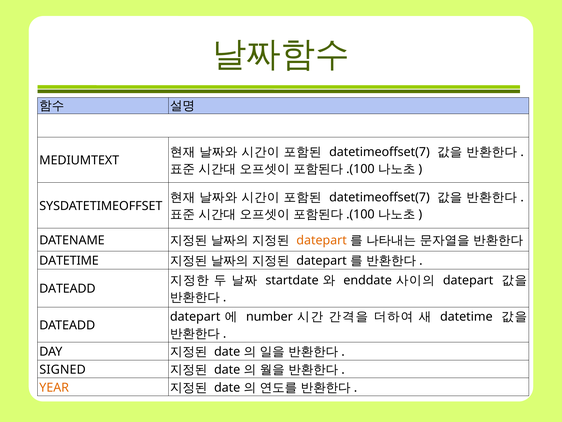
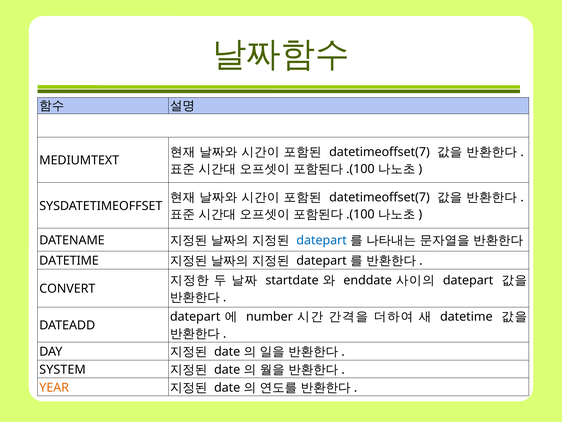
datepart colour: orange -> blue (322, 240)
DATEADD: DATEADD -> CONVERT (67, 288)
SIGNED: SIGNED -> SYSTEM (63, 369)
